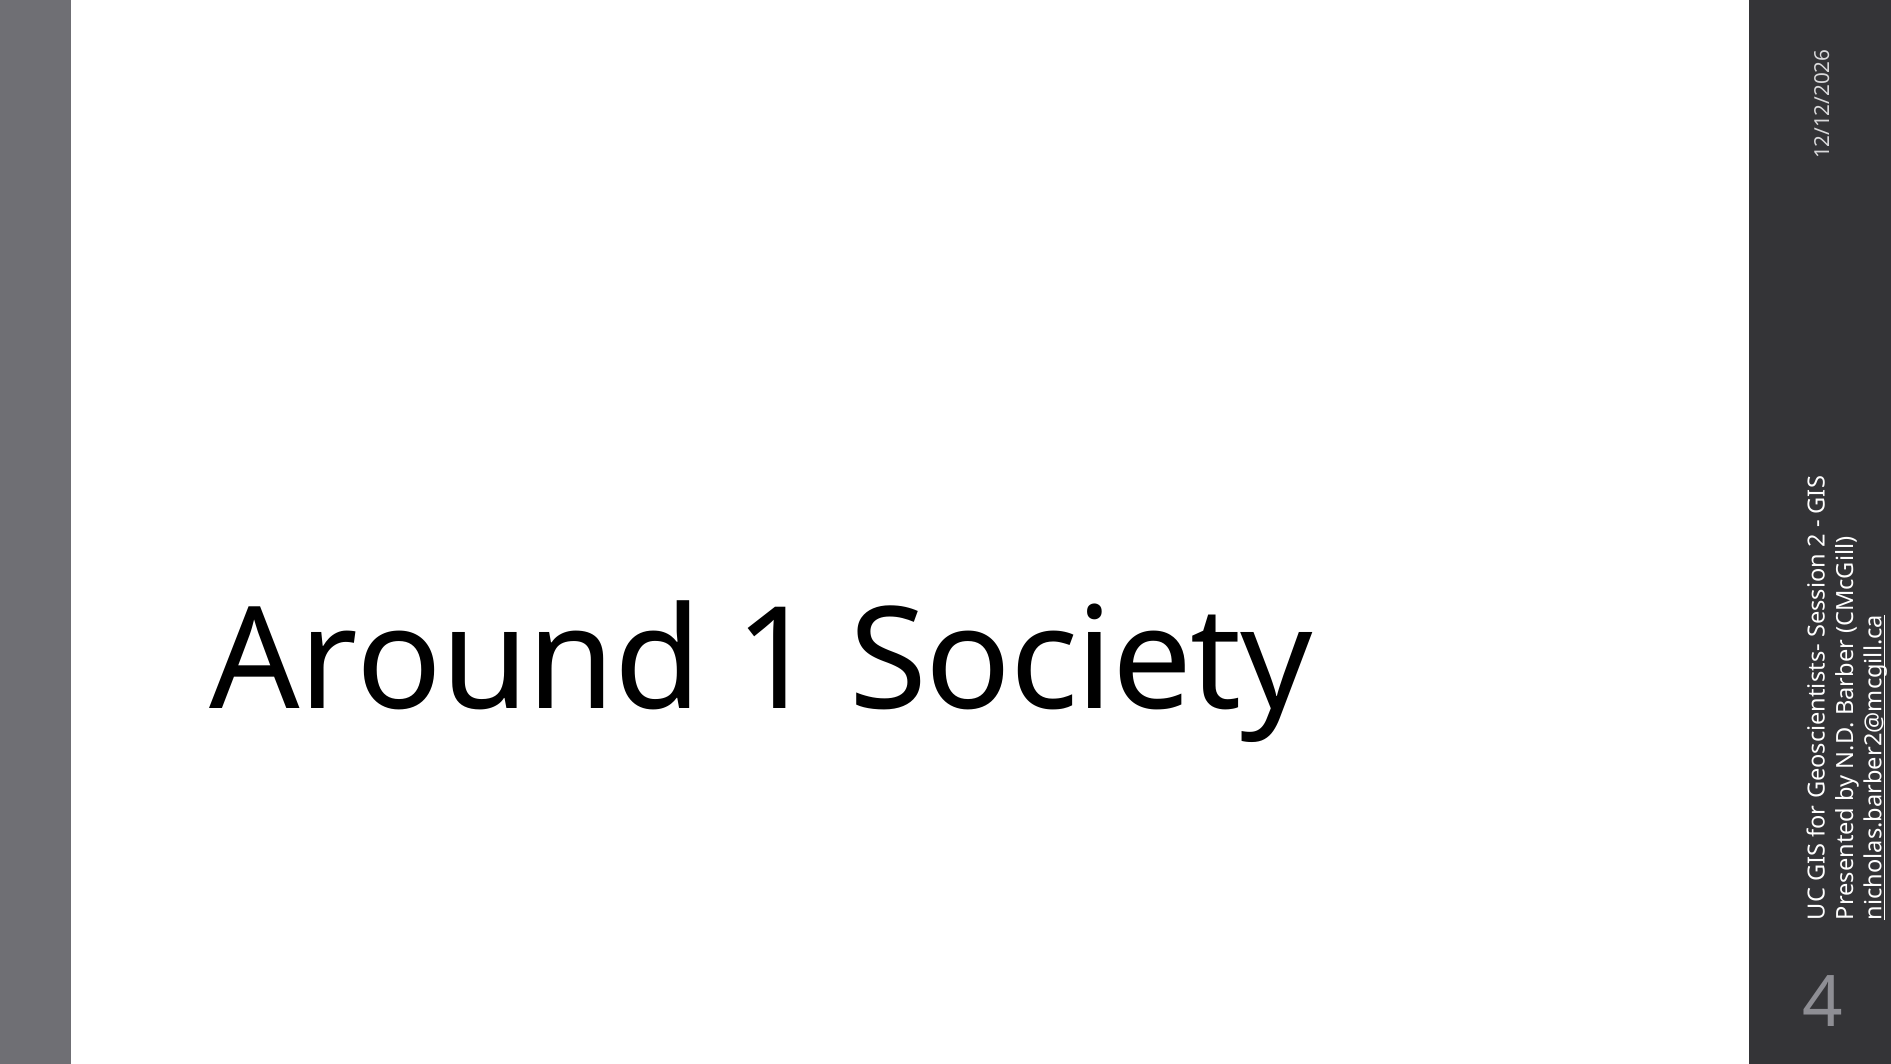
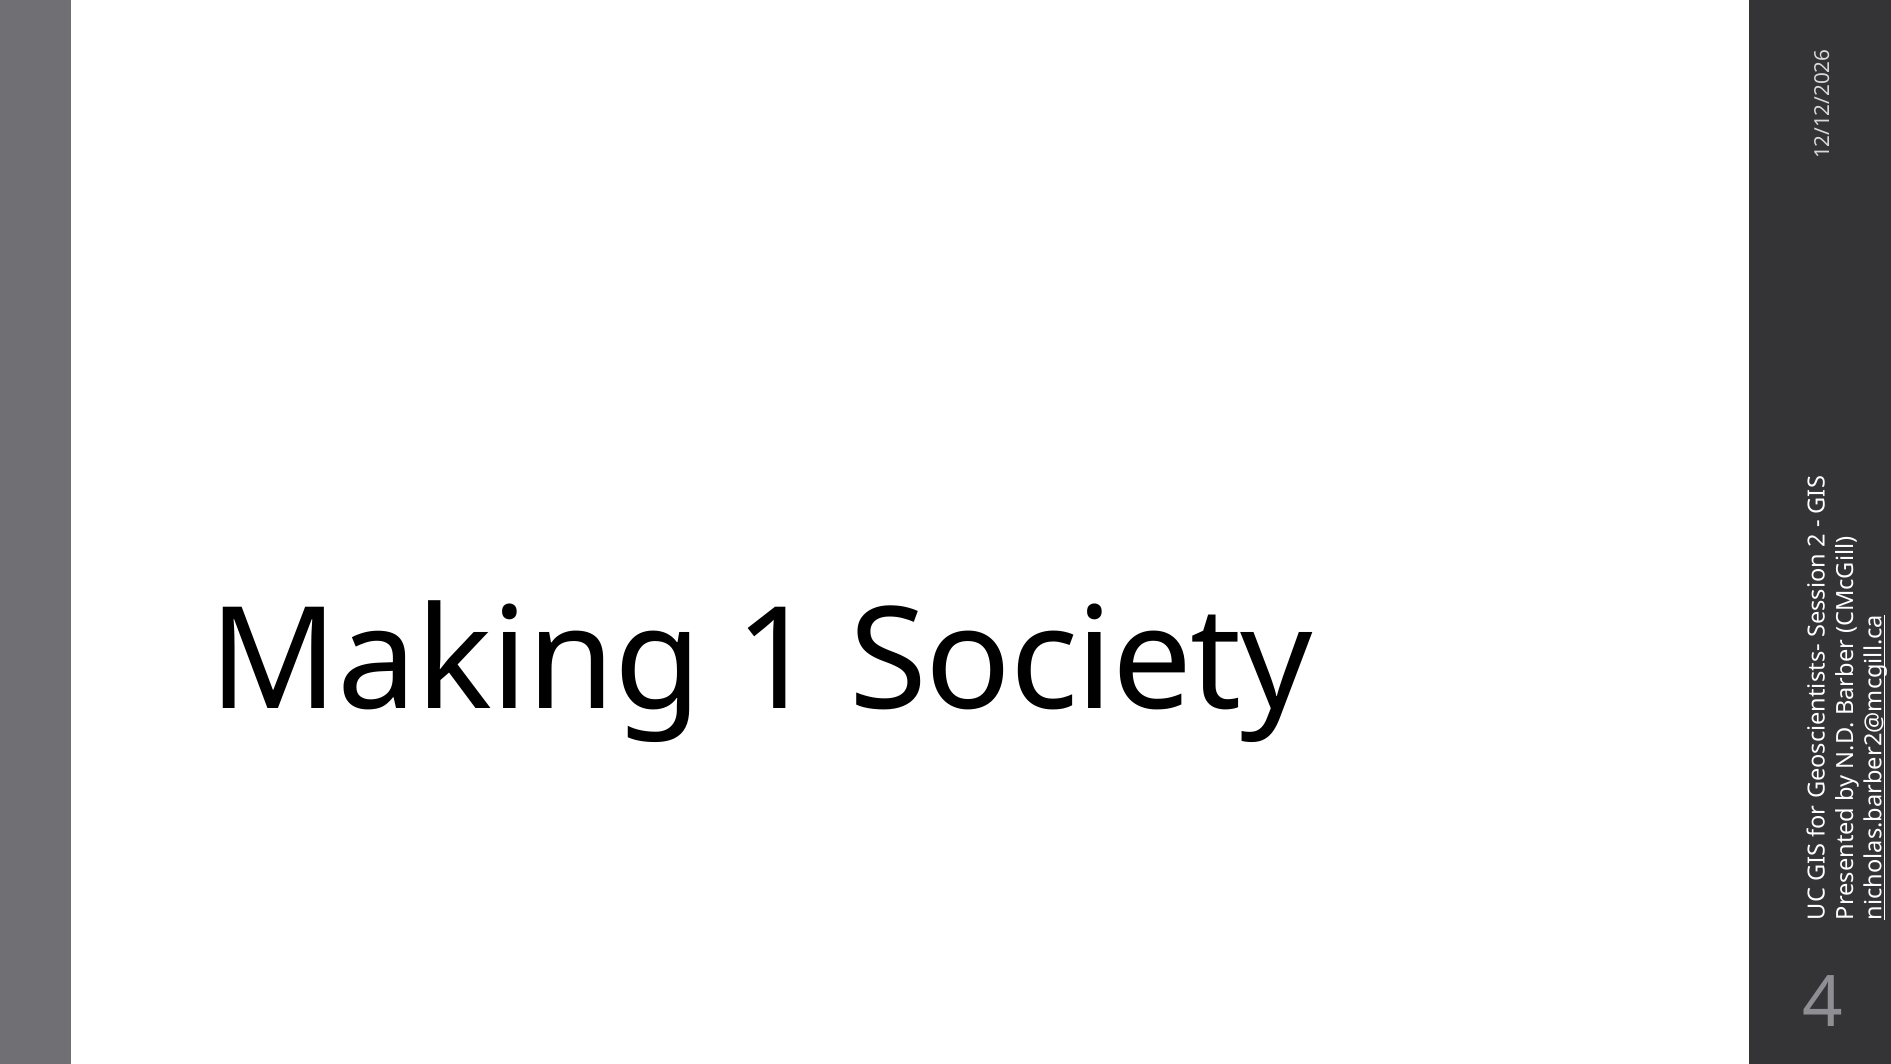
Around: Around -> Making (456, 662)
